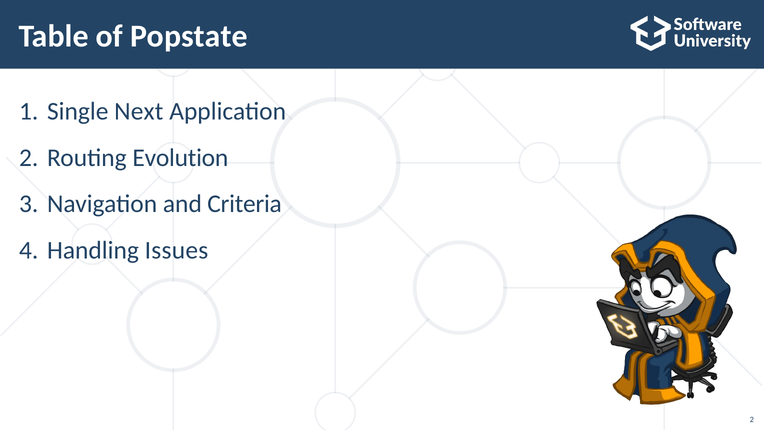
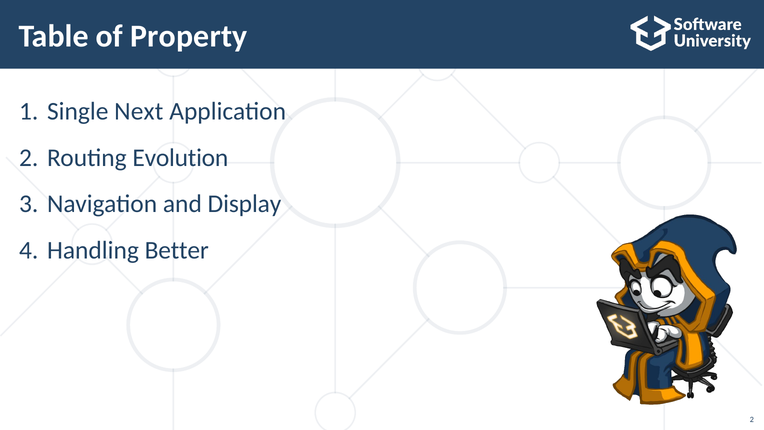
Popstate: Popstate -> Property (189, 36)
Criteria: Criteria -> Display (244, 204)
Issues: Issues -> Better (177, 250)
